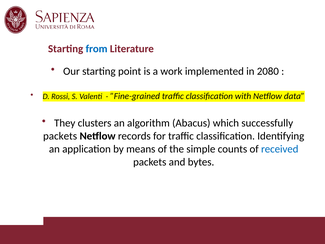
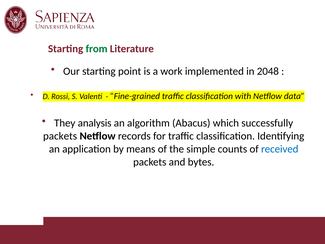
from colour: blue -> green (97, 49)
2080: 2080 -> 2048 (268, 71)
clusters: clusters -> analysis (95, 123)
